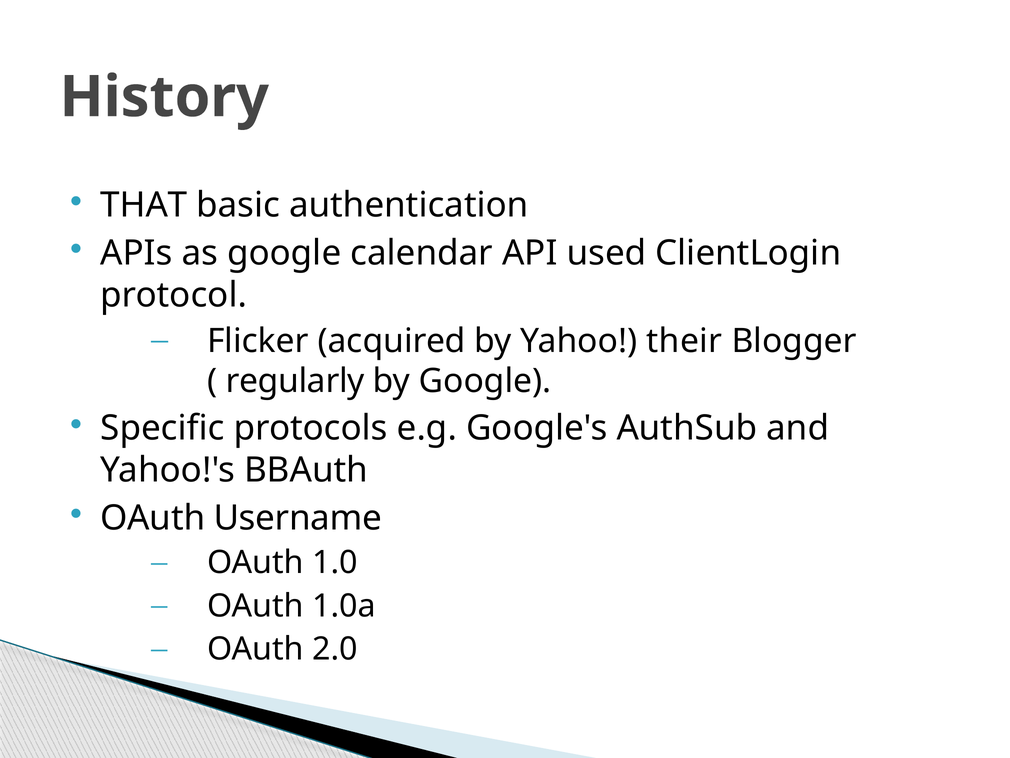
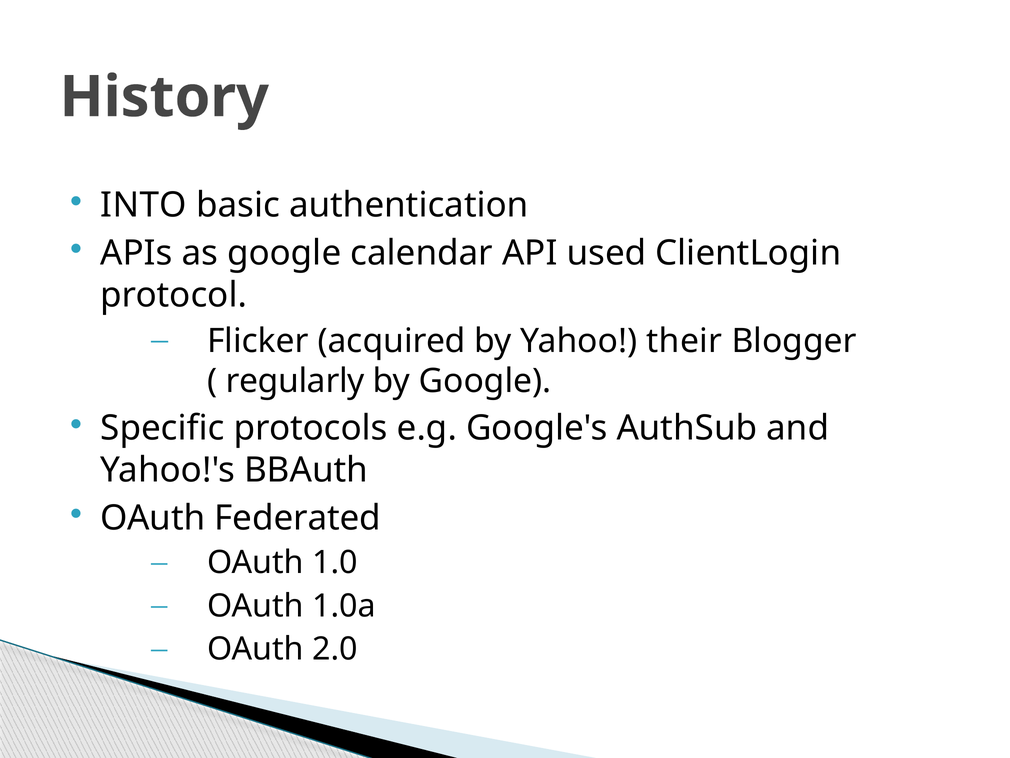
THAT: THAT -> INTO (144, 205)
Username: Username -> Federated (298, 518)
